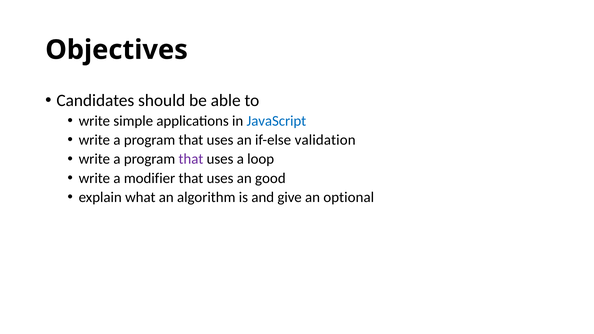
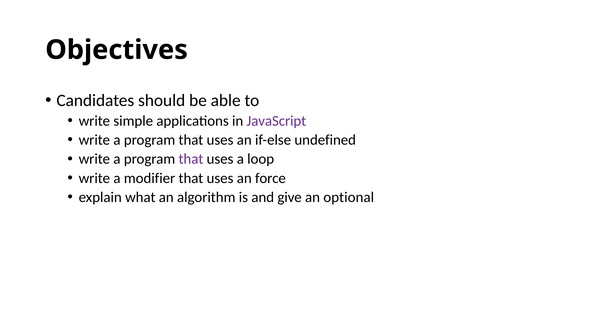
JavaScript colour: blue -> purple (276, 121)
validation: validation -> undefined (325, 140)
good: good -> force (270, 178)
